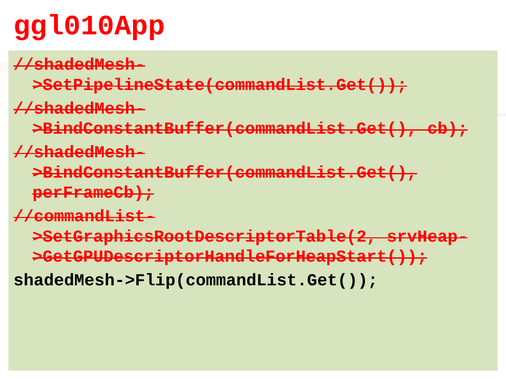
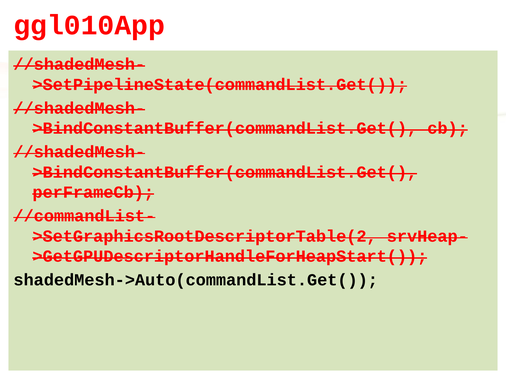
shadedMesh->Flip(commandList.Get(: shadedMesh->Flip(commandList.Get( -> shadedMesh->Auto(commandList.Get( (196, 280)
